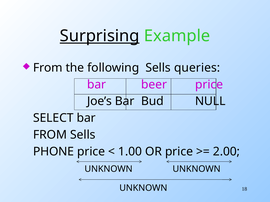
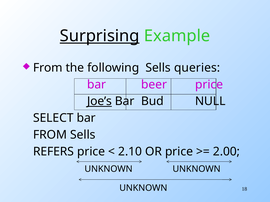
Joe’s underline: none -> present (99, 101)
PHONE: PHONE -> REFERS (54, 152)
1.00: 1.00 -> 2.10 (130, 152)
